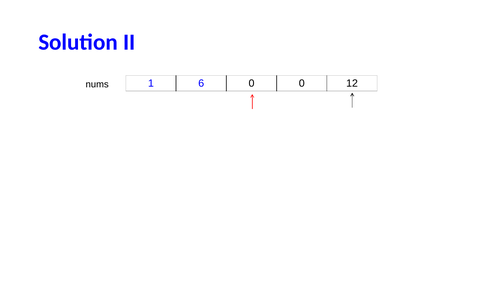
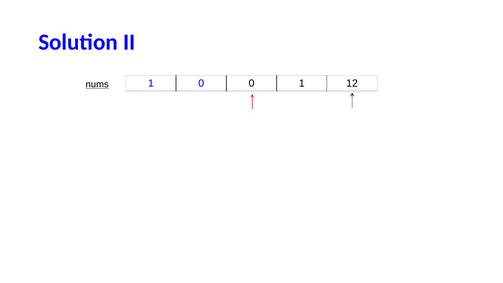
1 6: 6 -> 0 (201, 83)
0 0: 0 -> 1 (302, 83)
nums underline: none -> present (97, 84)
